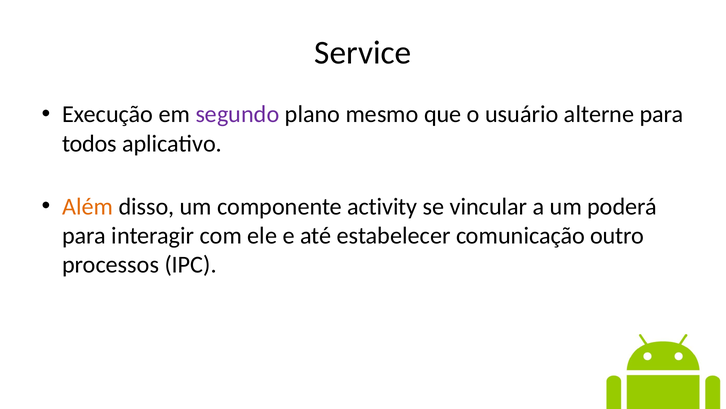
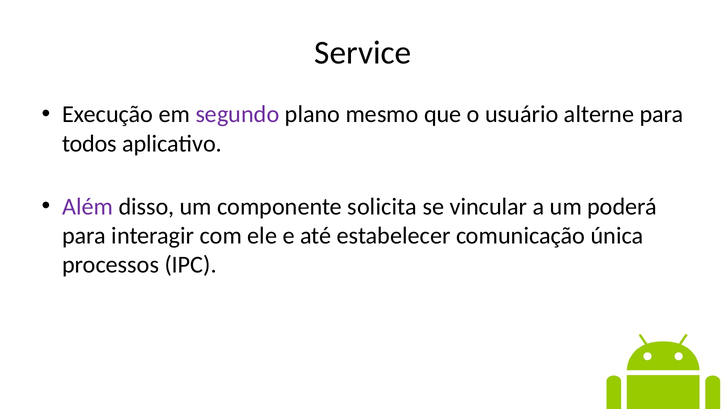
Além colour: orange -> purple (88, 206)
activity: activity -> solicita (382, 206)
outro: outro -> única (617, 235)
